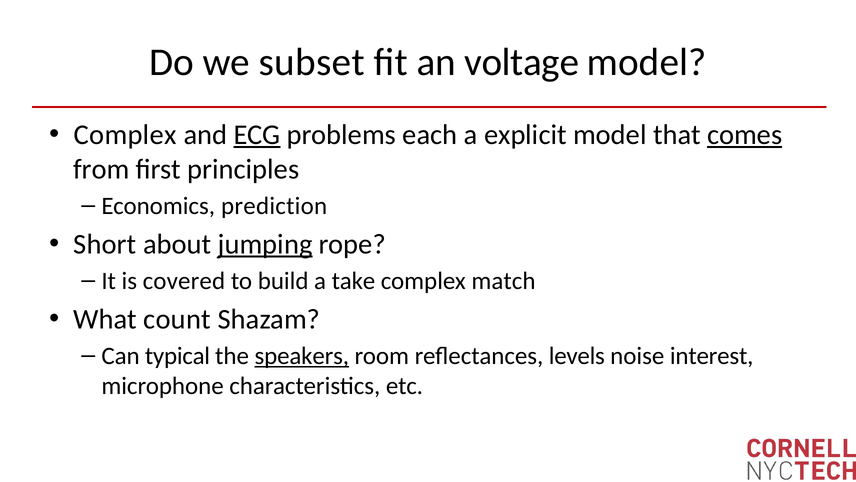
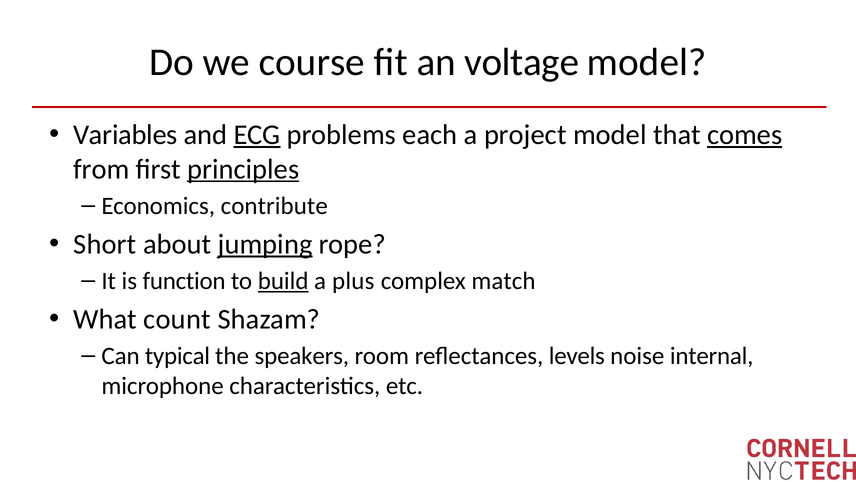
subset: subset -> course (312, 62)
Complex: Complex -> Variables (125, 135)
explicit: explicit -> project (525, 135)
principles underline: none -> present (243, 169)
prediction: prediction -> contribute (274, 206)
covered: covered -> function (184, 281)
build underline: none -> present (283, 281)
take: take -> plus (353, 281)
speakers underline: present -> none (302, 356)
interest: interest -> internal (712, 356)
